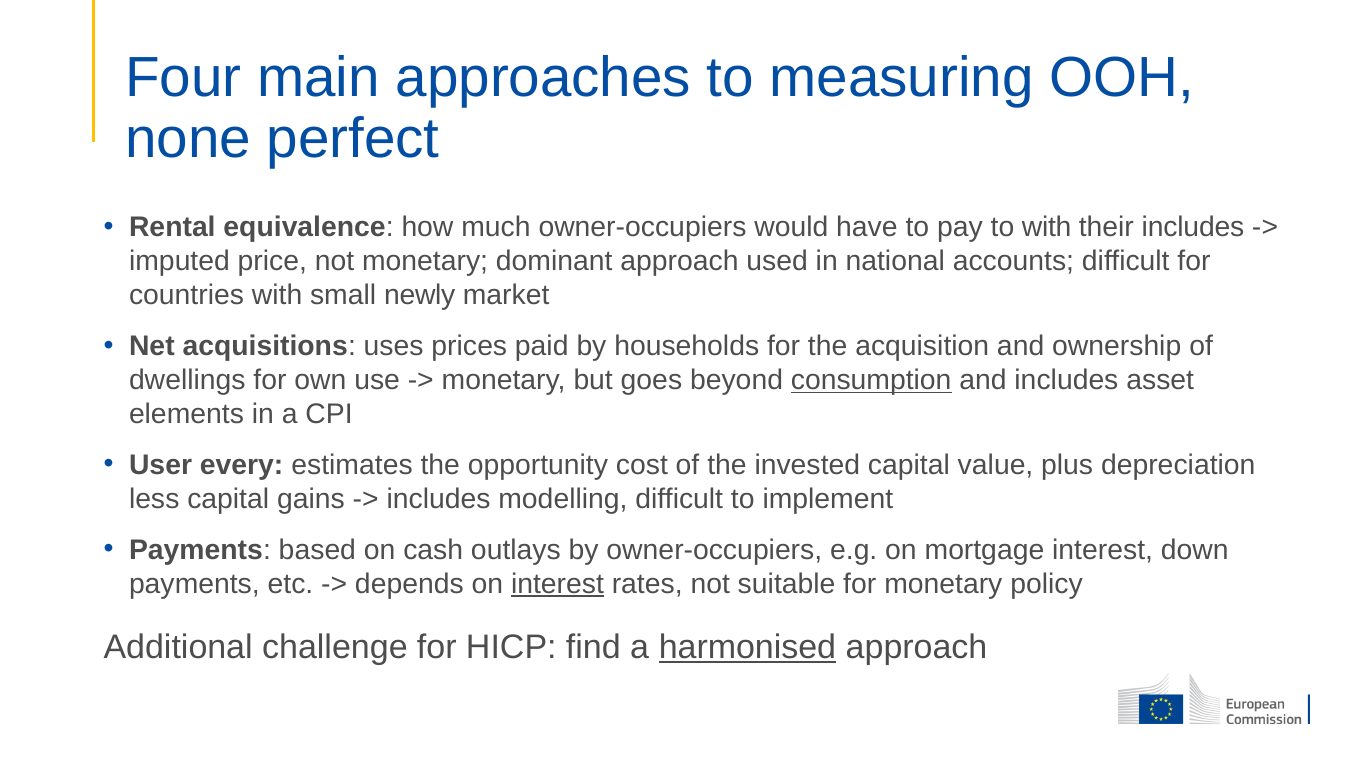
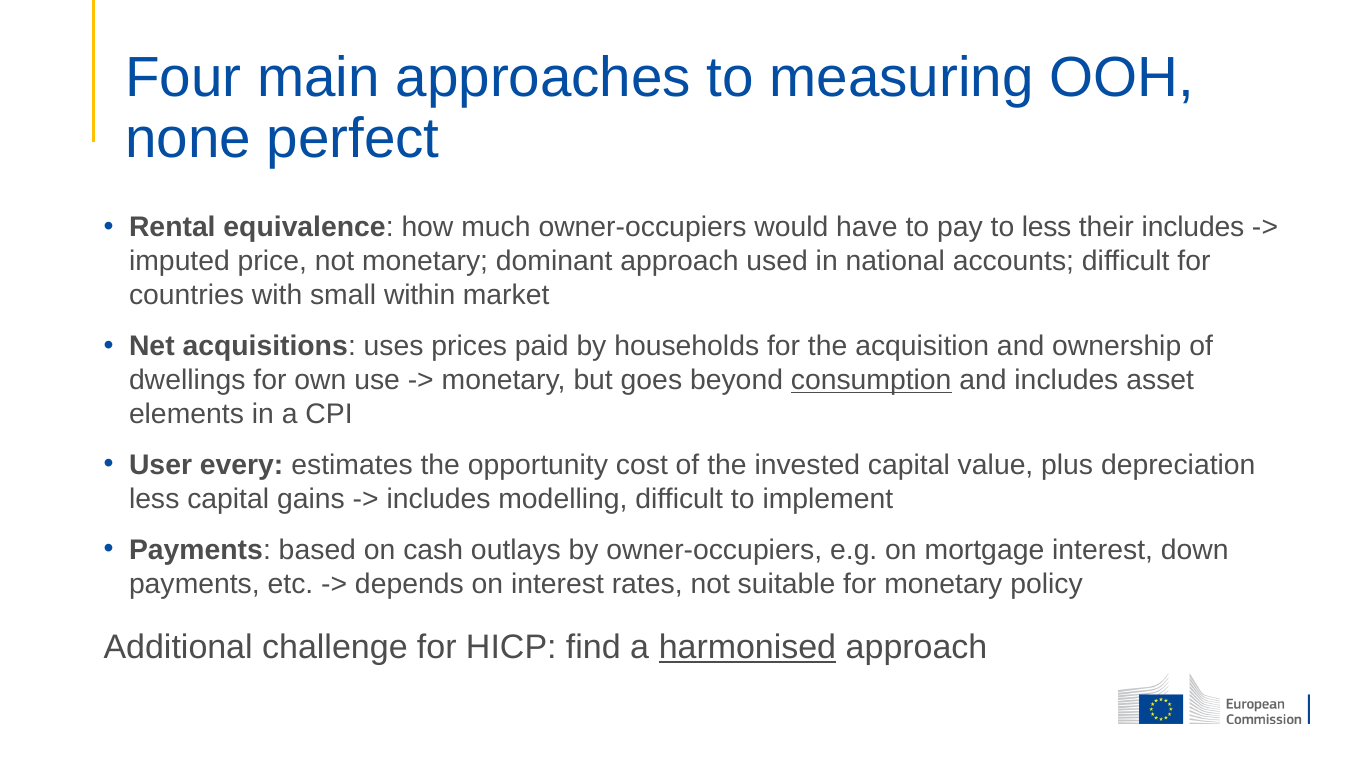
to with: with -> less (1047, 228)
newly: newly -> within (420, 296)
interest underline: present -> none (557, 584)
